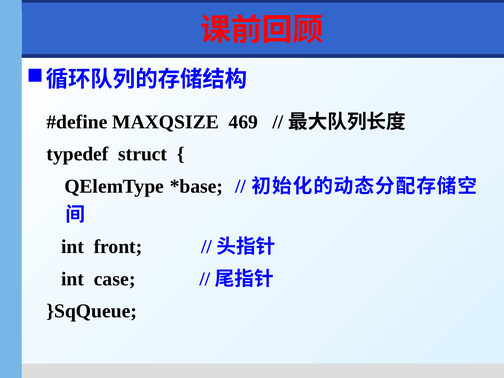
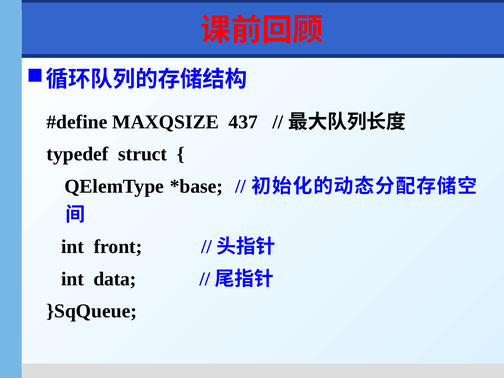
469: 469 -> 437 (243, 122)
case: case -> data (115, 279)
